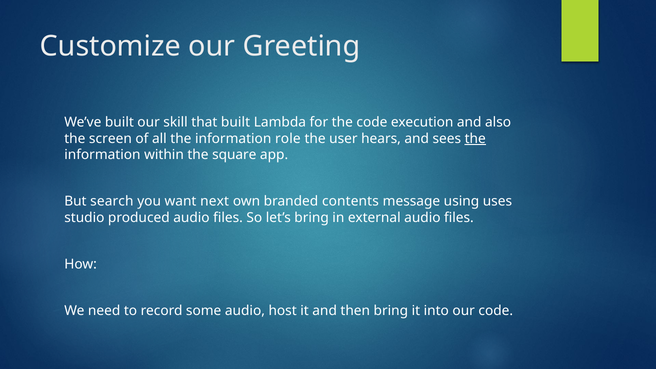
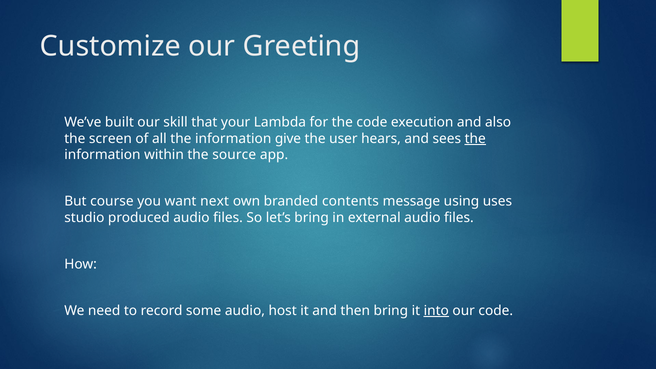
that built: built -> your (236, 122)
role: role -> give (288, 138)
square: square -> source (234, 155)
search: search -> course (112, 201)
into underline: none -> present (436, 311)
